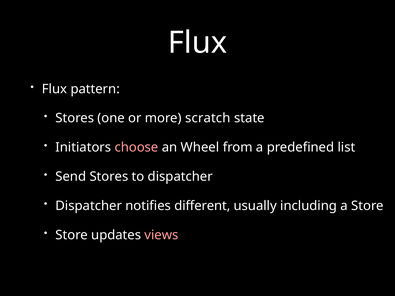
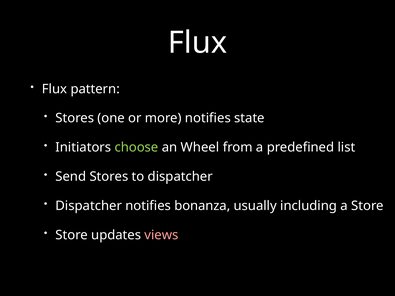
more scratch: scratch -> notifies (208, 118)
choose colour: pink -> light green (136, 148)
different: different -> bonanza (202, 206)
